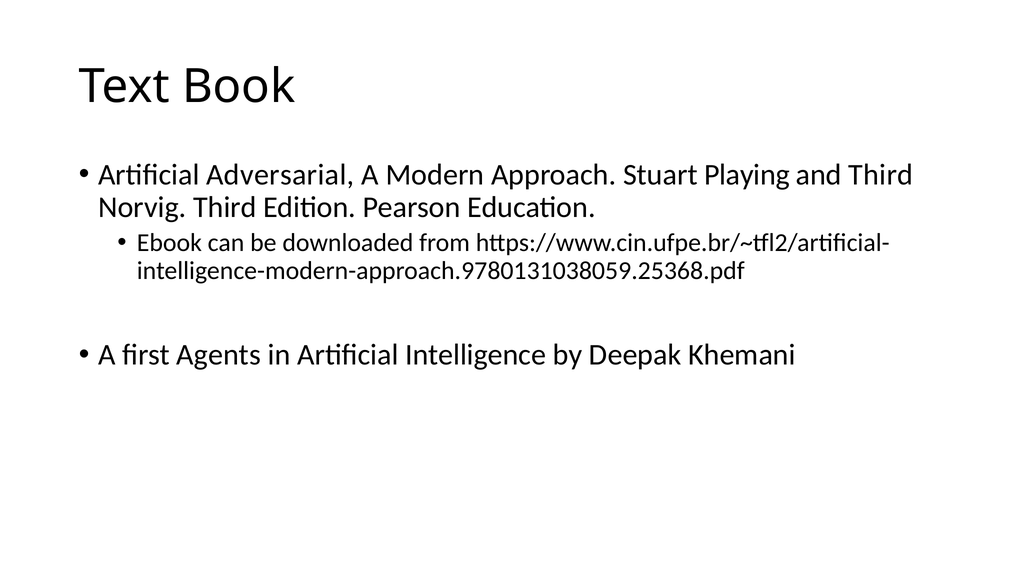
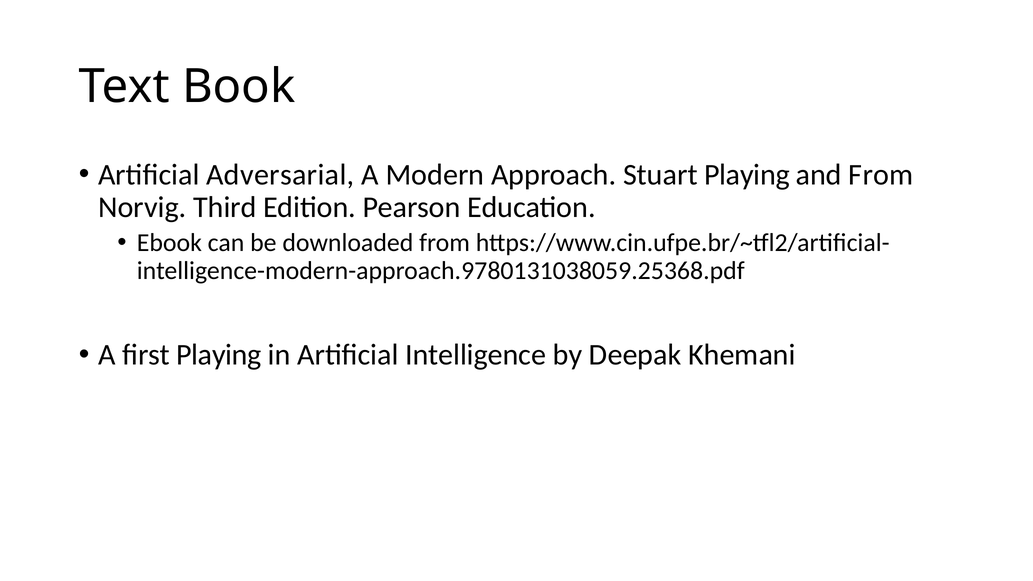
and Third: Third -> From (881, 175)
first Agents: Agents -> Playing (219, 355)
